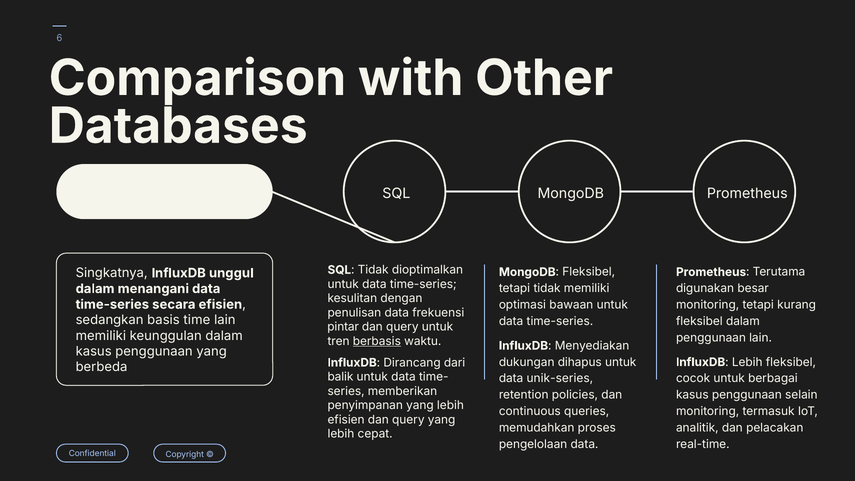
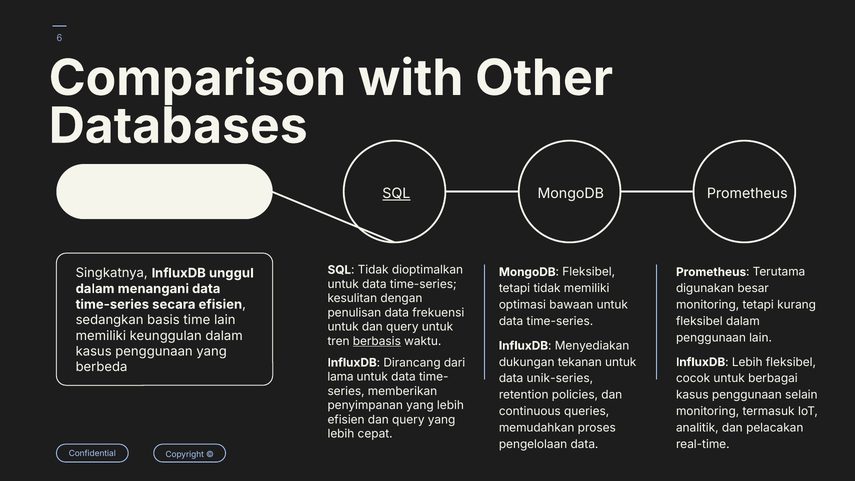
SQL underline: none -> present (396, 194)
pintar: pintar -> untuk (343, 327)
dihapus: dihapus -> tekanan (580, 362)
balik: balik -> lama (341, 377)
